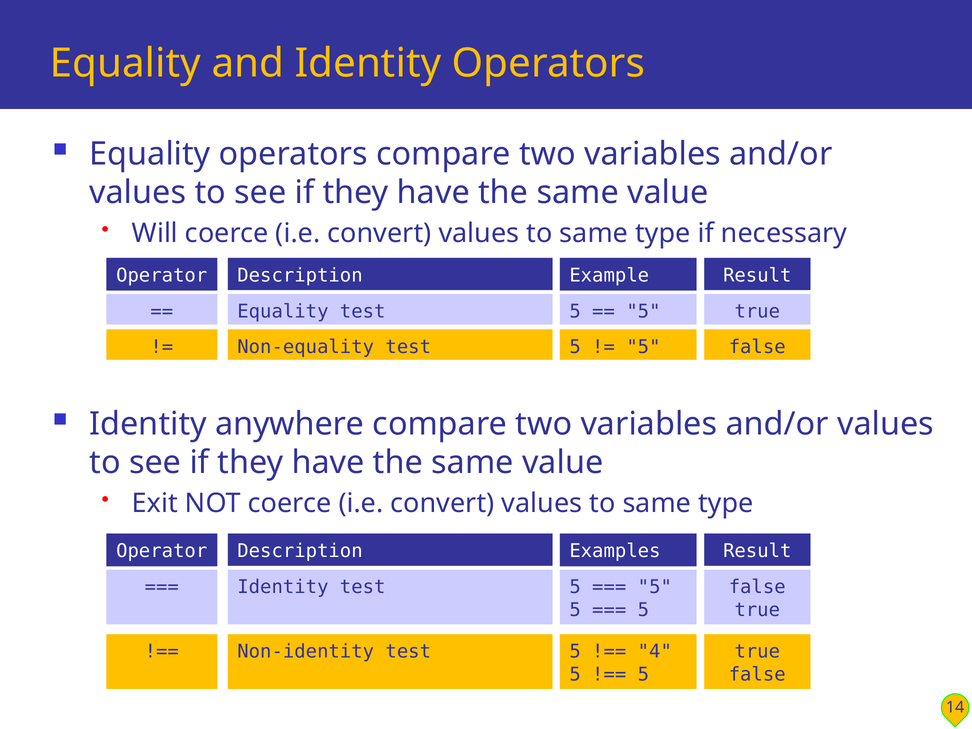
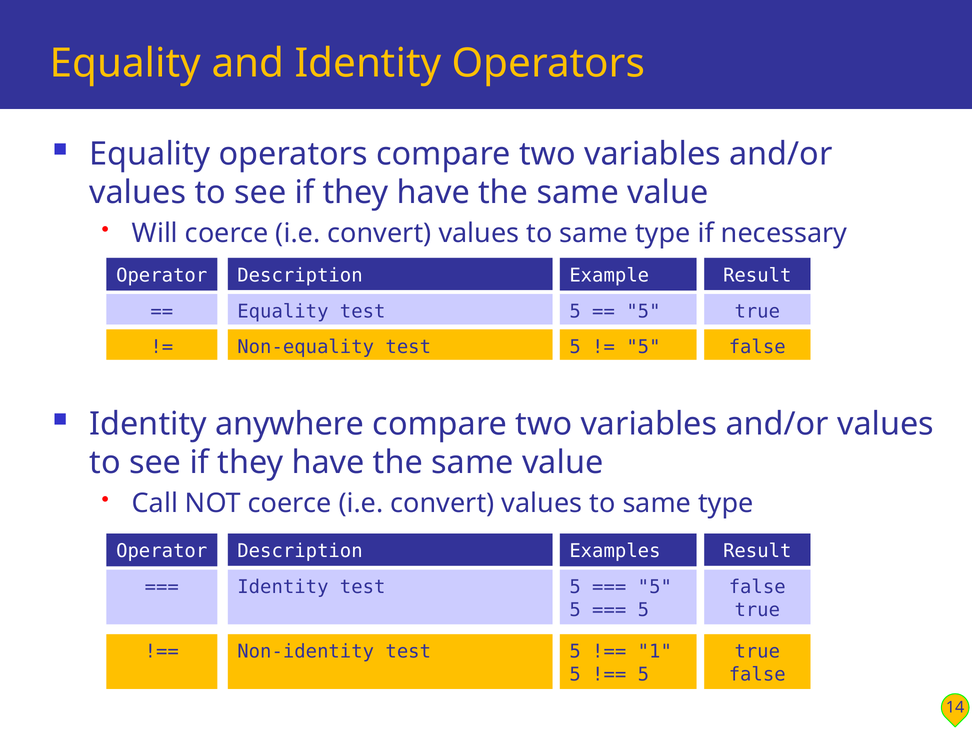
Exit: Exit -> Call (155, 503)
4: 4 -> 1 (655, 652)
